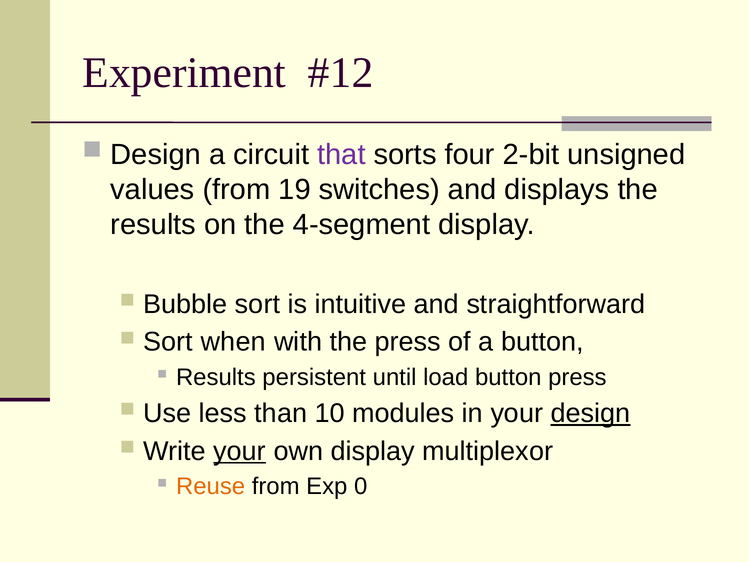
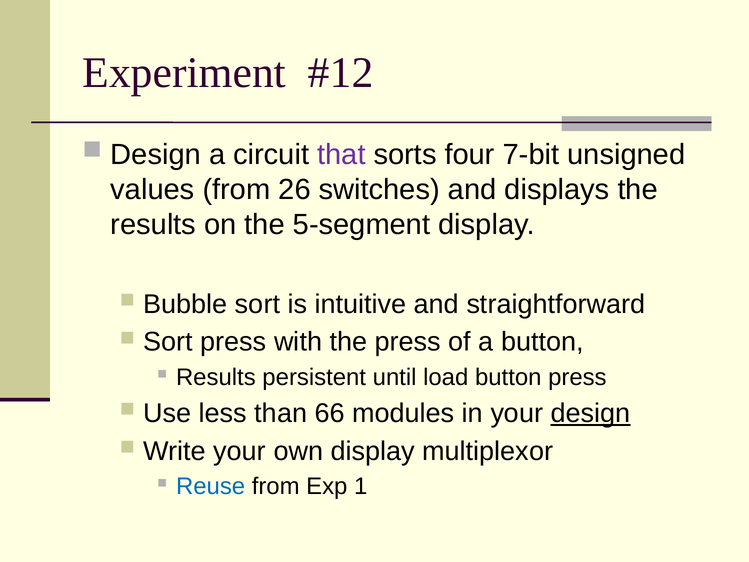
2-bit: 2-bit -> 7-bit (531, 154)
19: 19 -> 26 (295, 189)
4-segment: 4-segment -> 5-segment (362, 224)
Sort when: when -> press (233, 342)
10: 10 -> 66 (330, 413)
your underline: present -> none (240, 451)
Reuse colour: orange -> blue (211, 486)
0: 0 -> 1 (361, 486)
